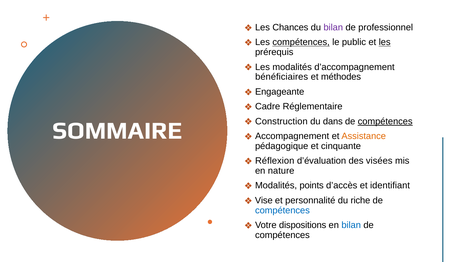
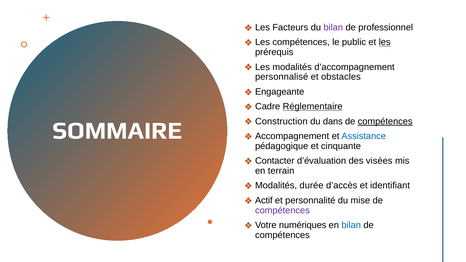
Chances: Chances -> Facteurs (290, 27)
compétences underline: present -> none (301, 42)
bénéficiaires: bénéficiaires -> personnalisé (282, 77)
méthodes: méthodes -> obstacles (341, 77)
Réglementaire underline: none -> present (313, 107)
Assistance colour: orange -> blue (364, 136)
Réflexion: Réflexion -> Contacter (275, 161)
nature: nature -> terrain (281, 171)
points: points -> durée (312, 186)
Vise: Vise -> Actif (264, 200)
riche: riche -> mise (360, 200)
compétences colour: blue -> purple (282, 210)
dispositions: dispositions -> numériques (303, 225)
